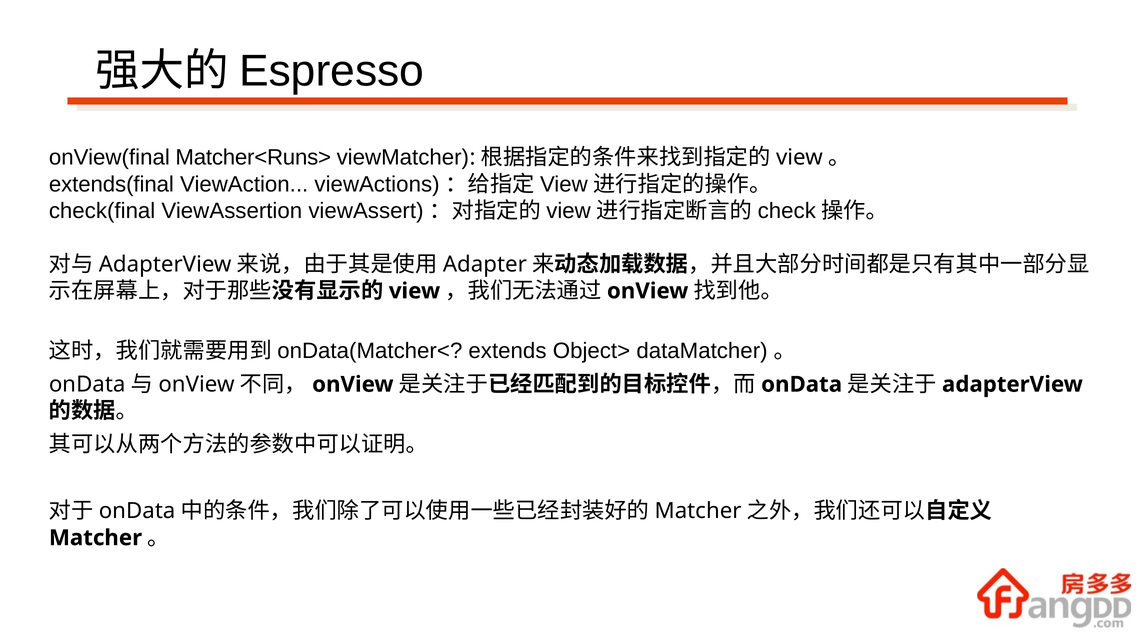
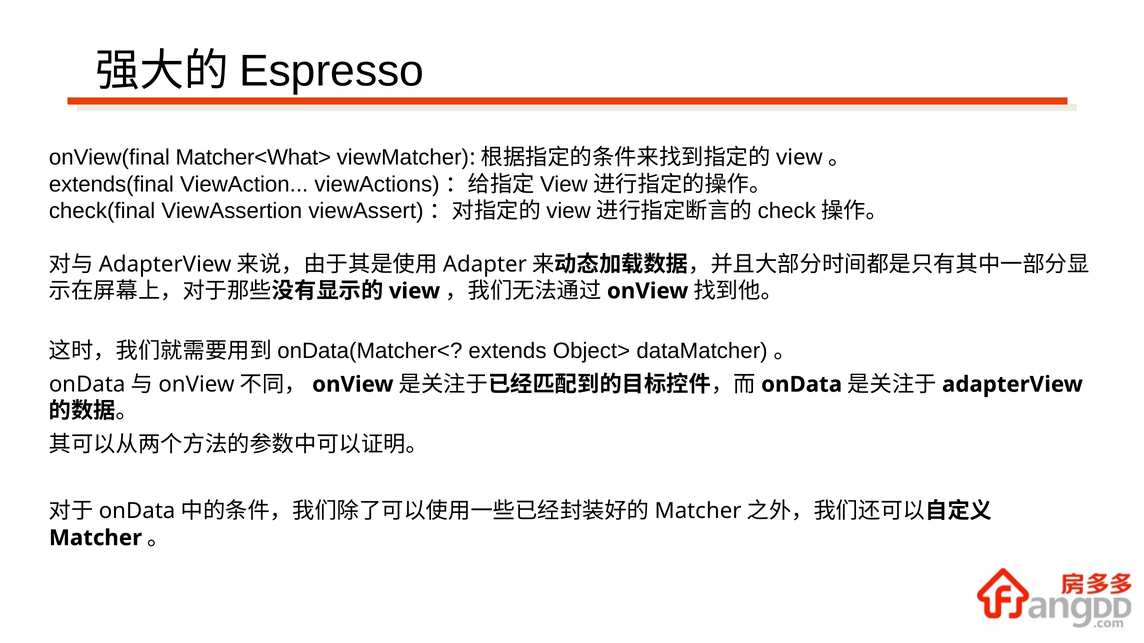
Matcher<Runs>: Matcher<Runs> -> Matcher<What> (253, 158)
